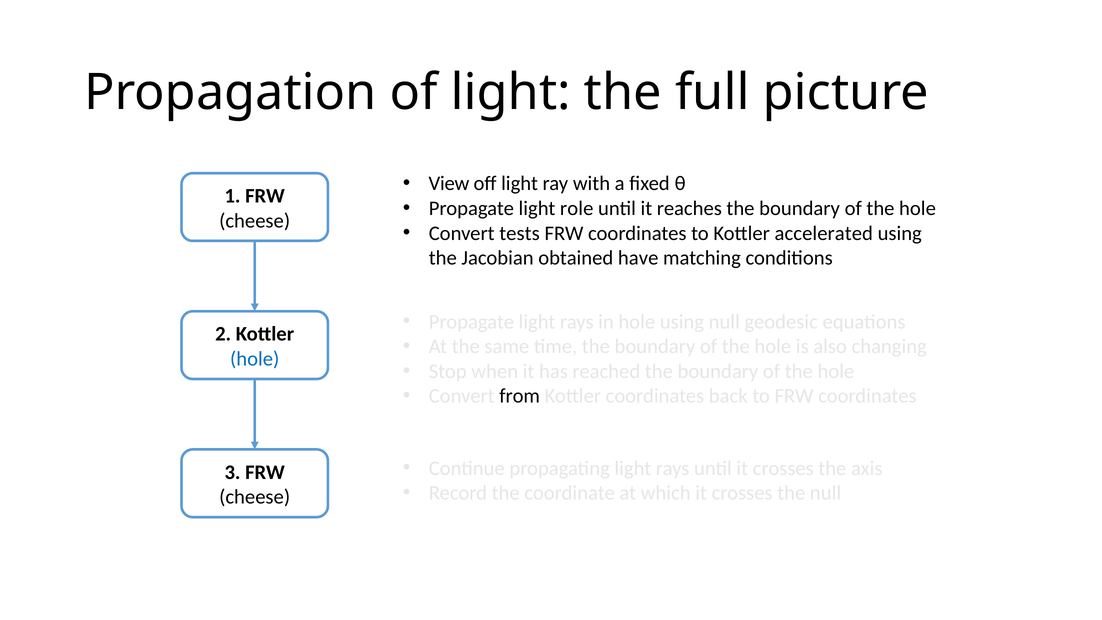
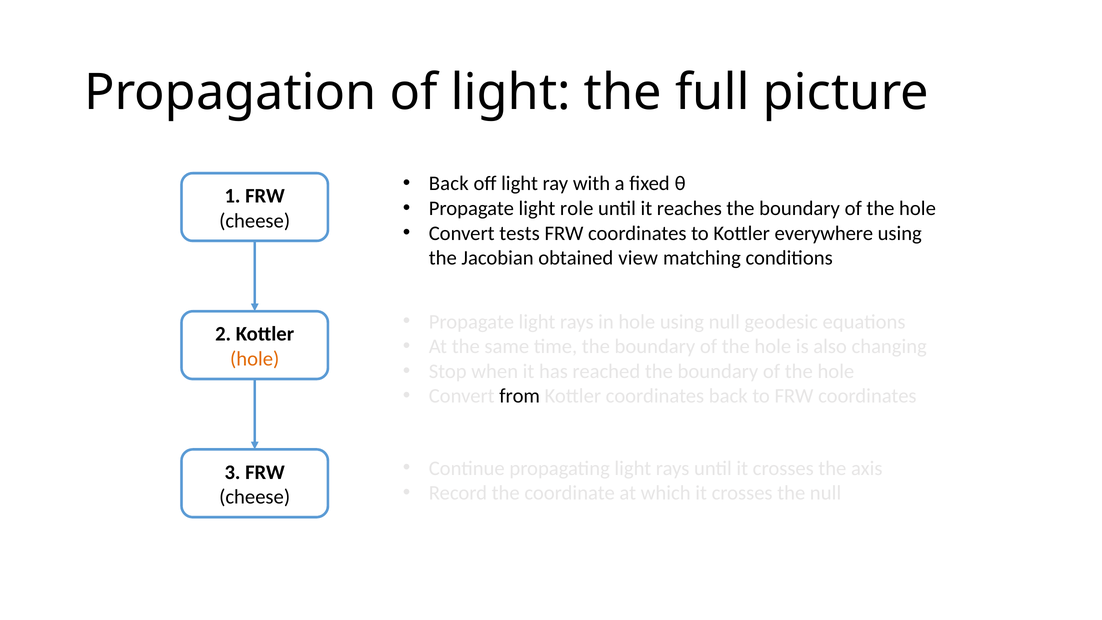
View: View -> Back (449, 184)
accelerated: accelerated -> everywhere (824, 233)
have: have -> view (638, 258)
hole colour: blue -> orange (255, 359)
